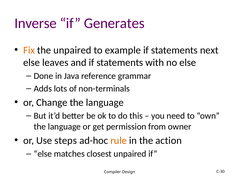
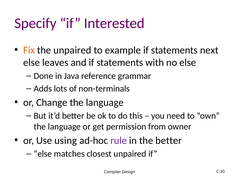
Inverse: Inverse -> Specify (35, 23)
Generates: Generates -> Interested (114, 23)
steps: steps -> using (66, 140)
rule colour: orange -> purple (119, 140)
the action: action -> better (169, 140)
